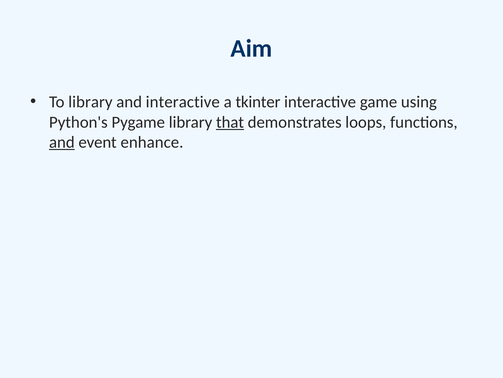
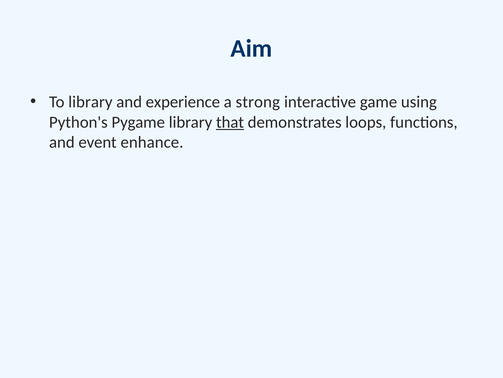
and interactive: interactive -> experience (183, 102)
tkinter: tkinter -> strong (258, 102)
and underline: present -> none (62, 142)
